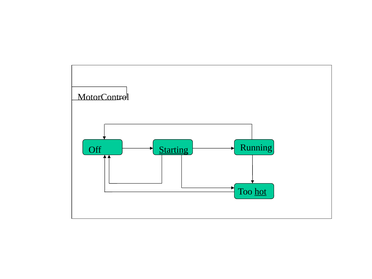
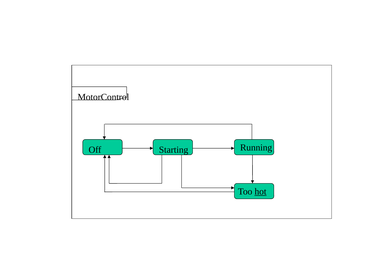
Starting underline: present -> none (174, 150)
